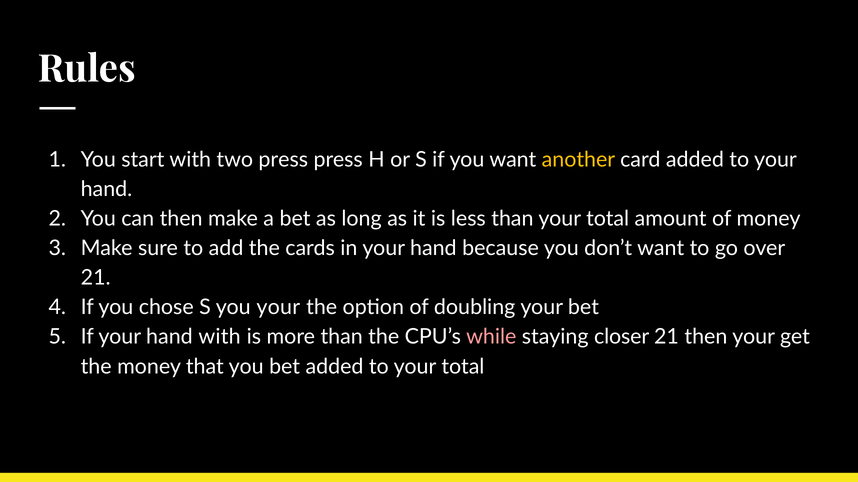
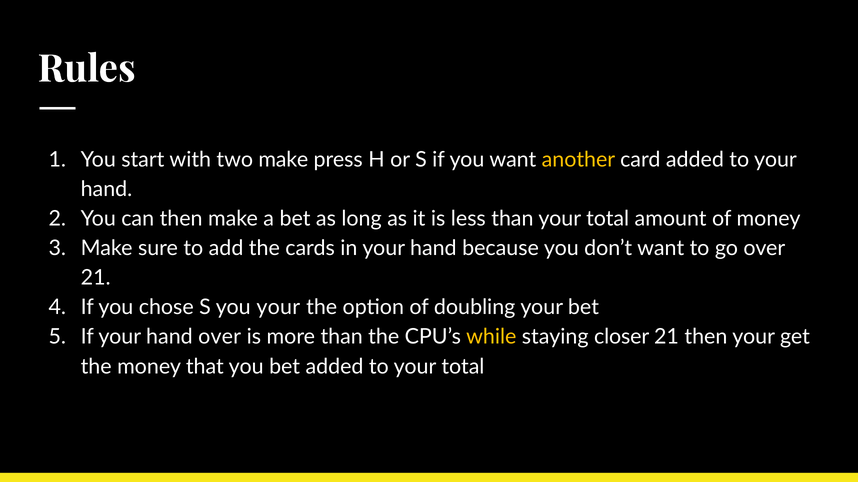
two press: press -> make (283, 160)
hand with: with -> over (220, 337)
while colour: pink -> yellow (491, 337)
